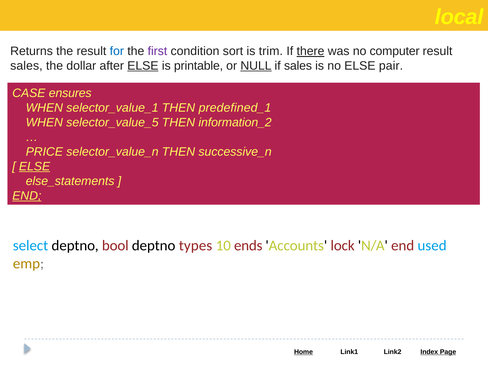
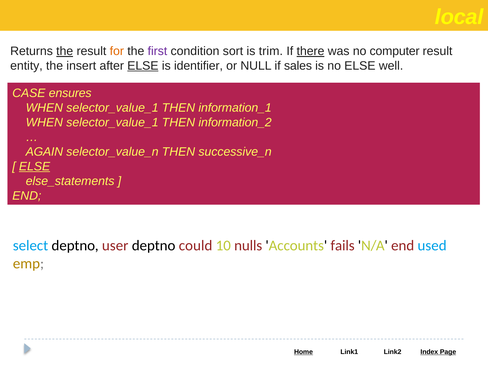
the underline: none -> present (65, 51)
for colour: blue -> orange (117, 51)
sales: sales -> entity (26, 66)
dollar: dollar -> insert (81, 66)
printable: printable -> identifier (198, 66)
NULL underline: present -> none (256, 66)
pair: pair -> well (391, 66)
predefined_1: predefined_1 -> information_1 (235, 108)
selector_value_5: selector_value_5 -> selector_value_1 (112, 123)
PRICE: PRICE -> AGAIN (44, 152)
END underline: present -> none (27, 196)
bool: bool -> user (115, 246)
types: types -> could (196, 246)
ends: ends -> nulls (248, 246)
lock: lock -> fails (343, 246)
